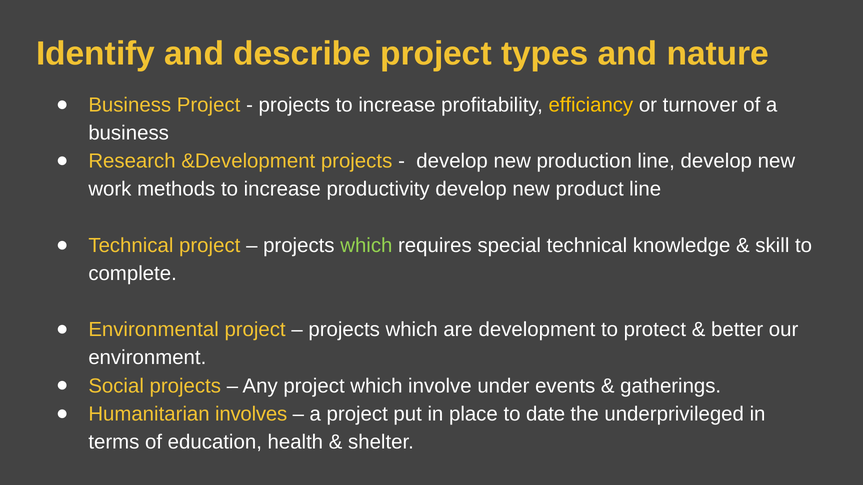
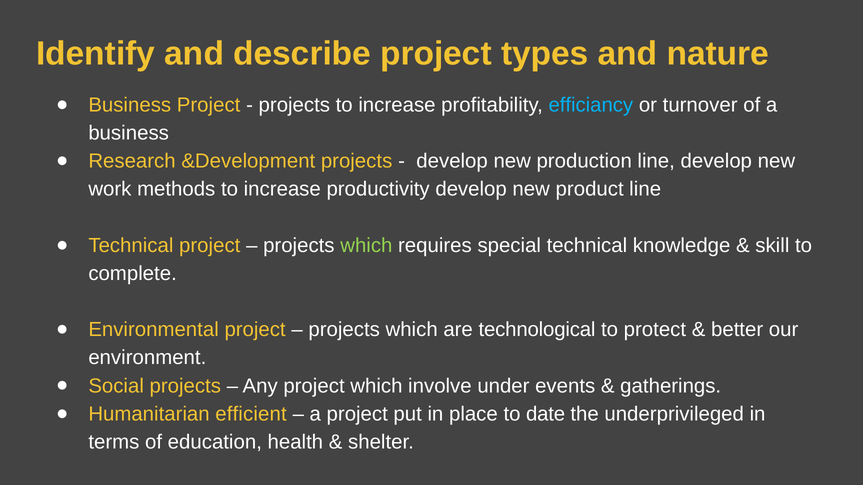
efficiancy colour: yellow -> light blue (591, 105)
development: development -> technological (537, 330)
involves: involves -> efficient (251, 414)
